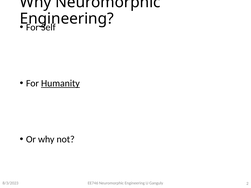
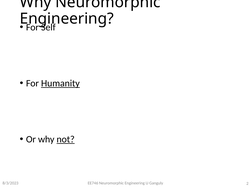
not underline: none -> present (66, 140)
